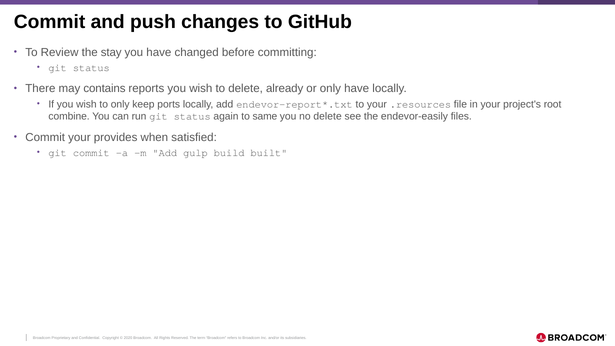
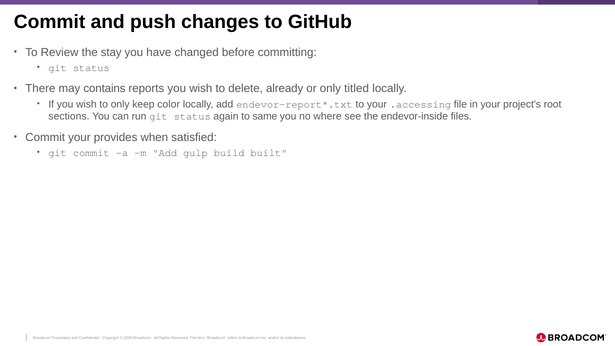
only have: have -> titled (357, 89)
ports: ports -> color (169, 104)
.resources: .resources -> .accessing (420, 104)
combine: combine -> sections (69, 116)
no delete: delete -> where (328, 116)
endevor-easily: endevor-easily -> endevor-inside (414, 116)
